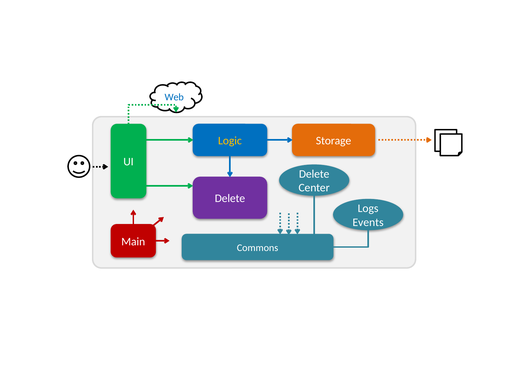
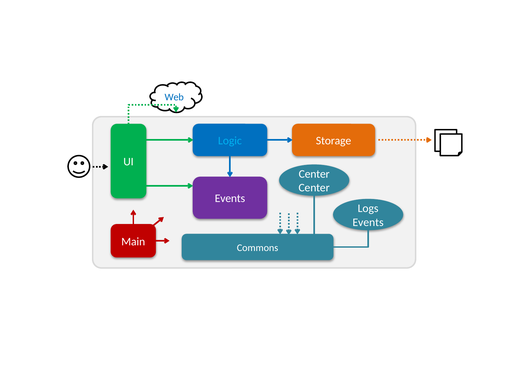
Logic colour: yellow -> light blue (230, 141)
Delete: Delete -> Center (314, 174)
Delete: Delete -> Events (230, 198)
